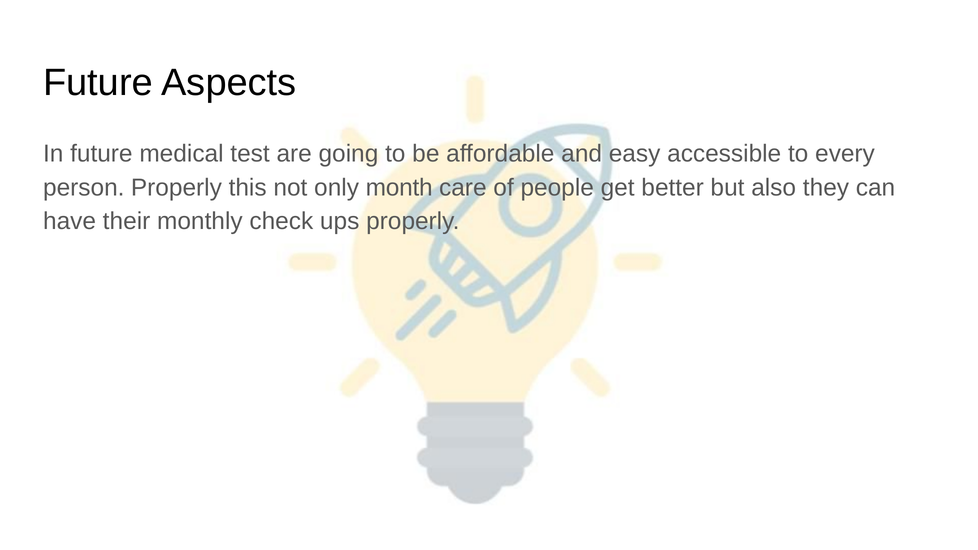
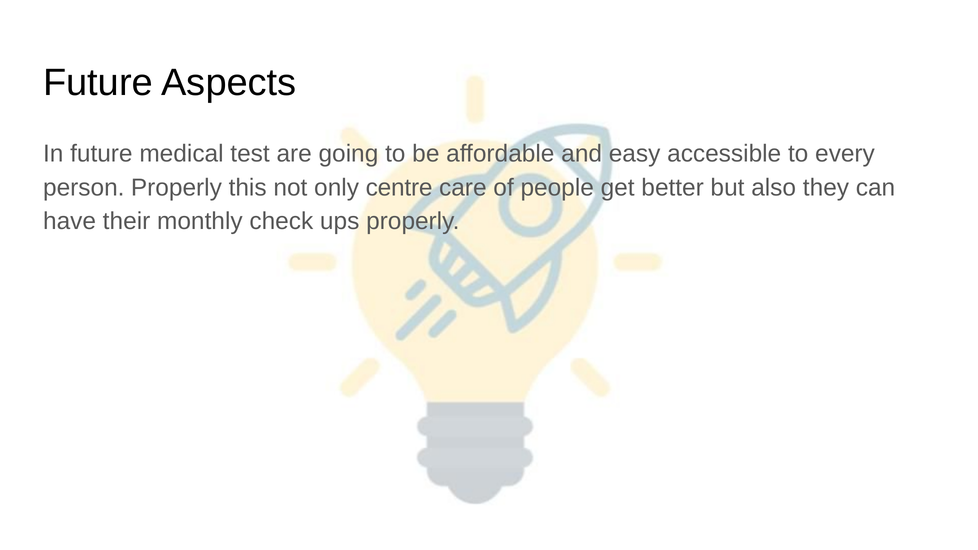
month: month -> centre (399, 188)
